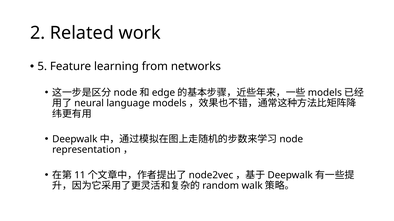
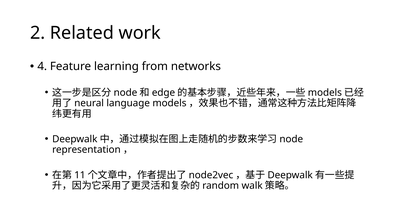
5: 5 -> 4 (42, 67)
